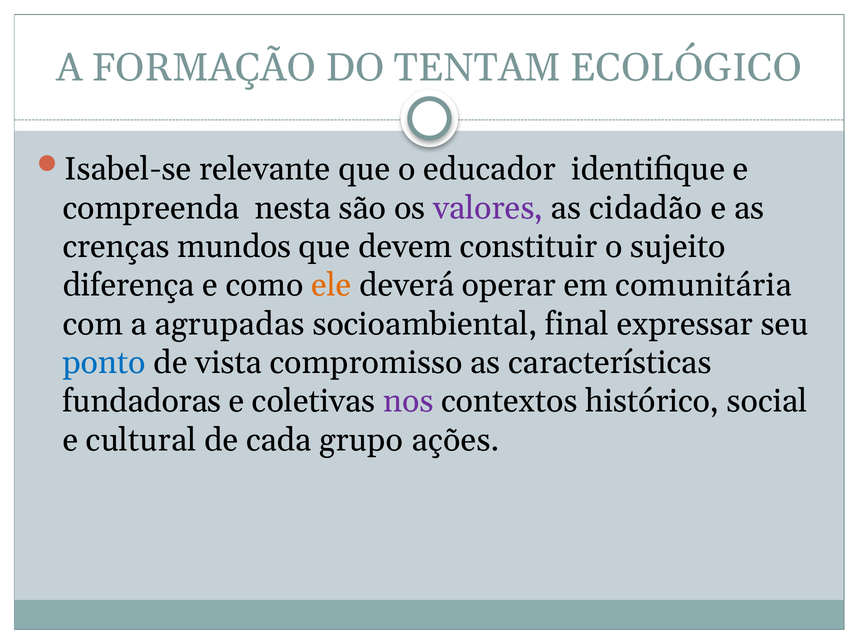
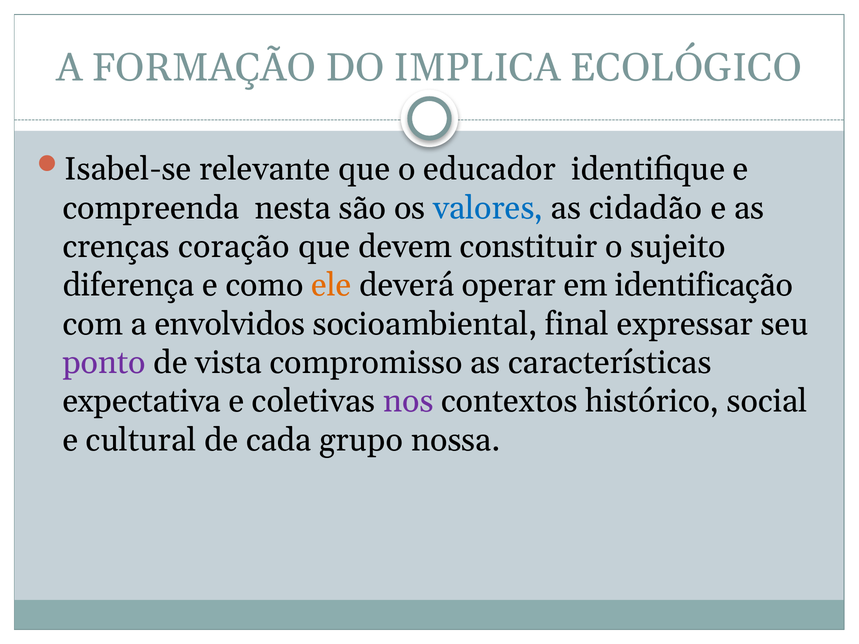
TENTAM: TENTAM -> IMPLICA (477, 68)
valores colour: purple -> blue (488, 208)
mundos: mundos -> coração (234, 247)
comunitária: comunitária -> identificação (704, 285)
agrupadas: agrupadas -> envolvidos (230, 324)
ponto colour: blue -> purple (104, 363)
fundadoras: fundadoras -> expectativa (142, 401)
ações: ações -> nossa (456, 440)
